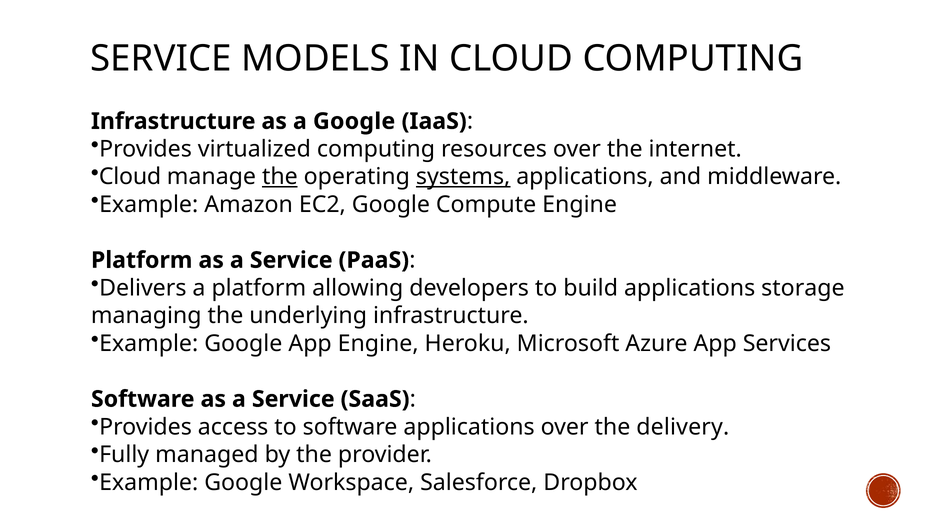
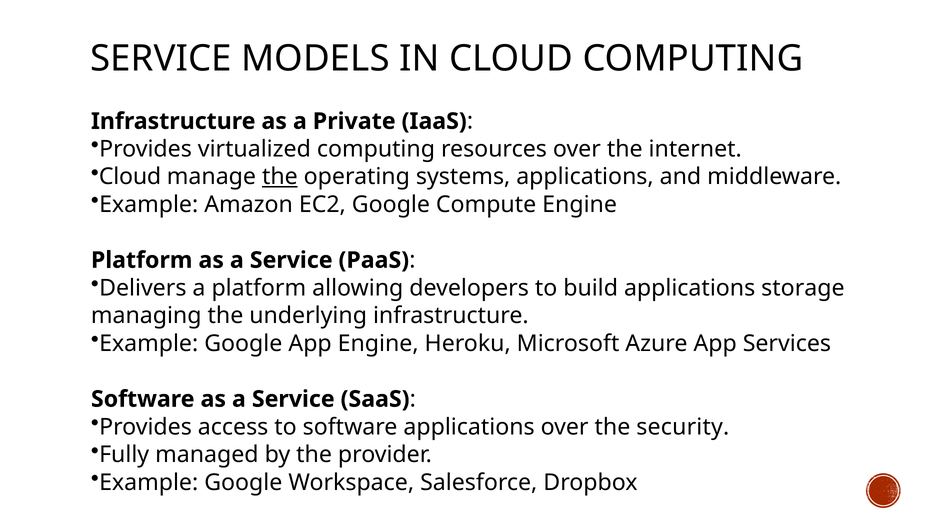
a Google: Google -> Private (354, 121)
systems underline: present -> none (463, 177)
delivery: delivery -> security (683, 427)
